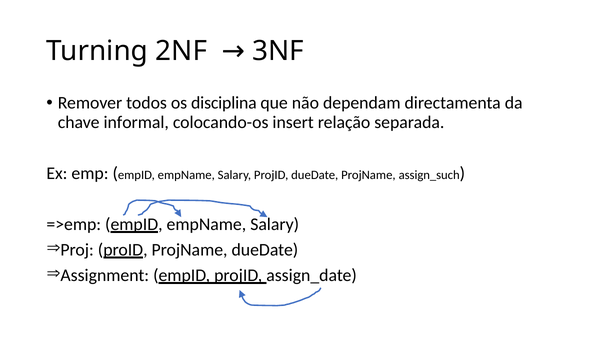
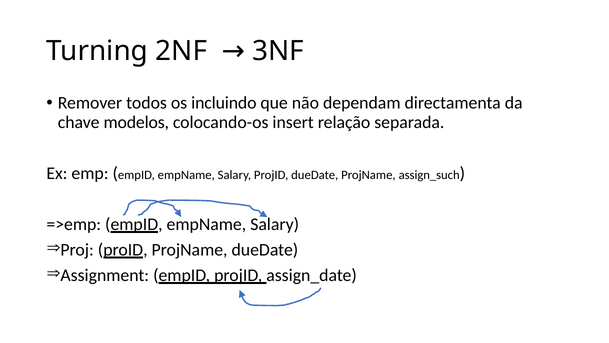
disciplina: disciplina -> incluindo (224, 103)
informal: informal -> modelos (136, 122)
